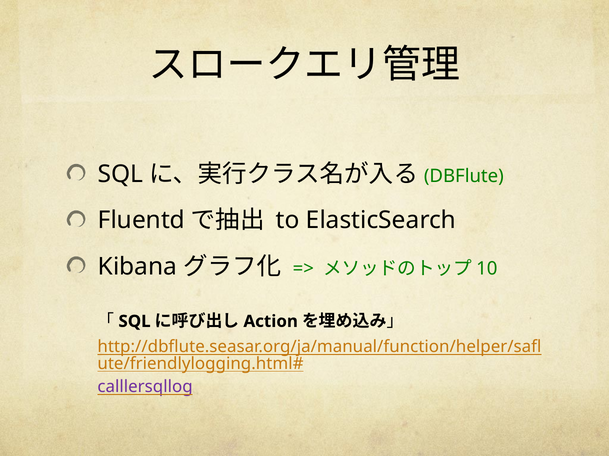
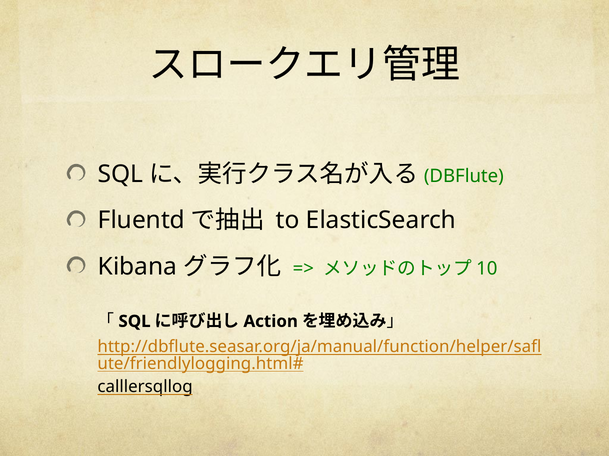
calllersqllog colour: purple -> black (145, 387)
